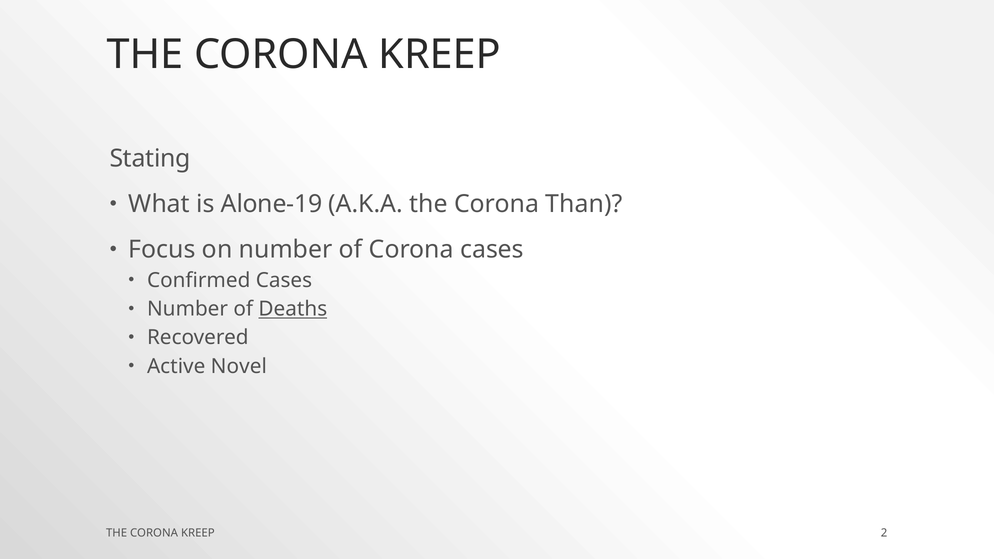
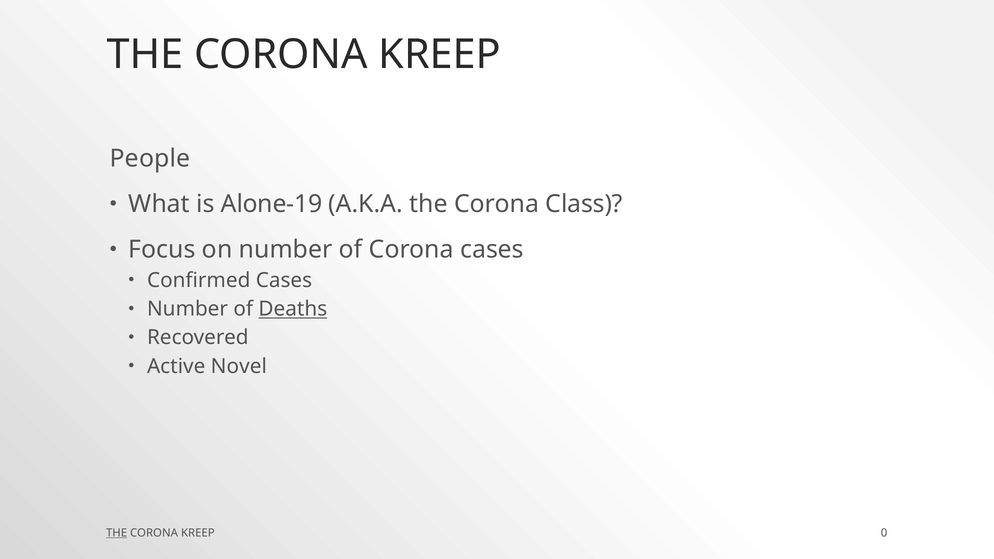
Stating: Stating -> People (150, 159)
Than: Than -> Class (584, 204)
THE underline: none -> present (117, 533)
2: 2 -> 0 (884, 533)
